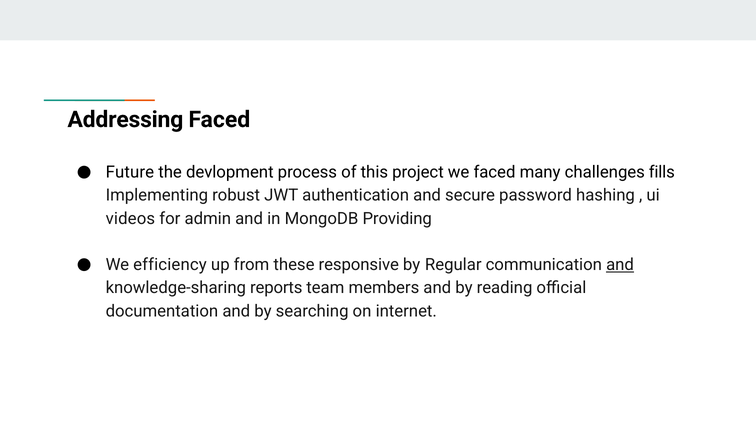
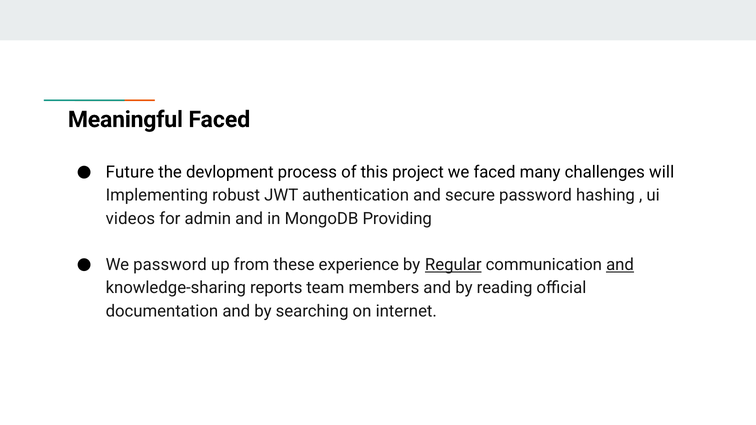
Addressing: Addressing -> Meaningful (125, 120)
fills: fills -> will (662, 172)
We efficiency: efficiency -> password (170, 265)
responsive: responsive -> experience (359, 265)
Regular underline: none -> present (453, 265)
